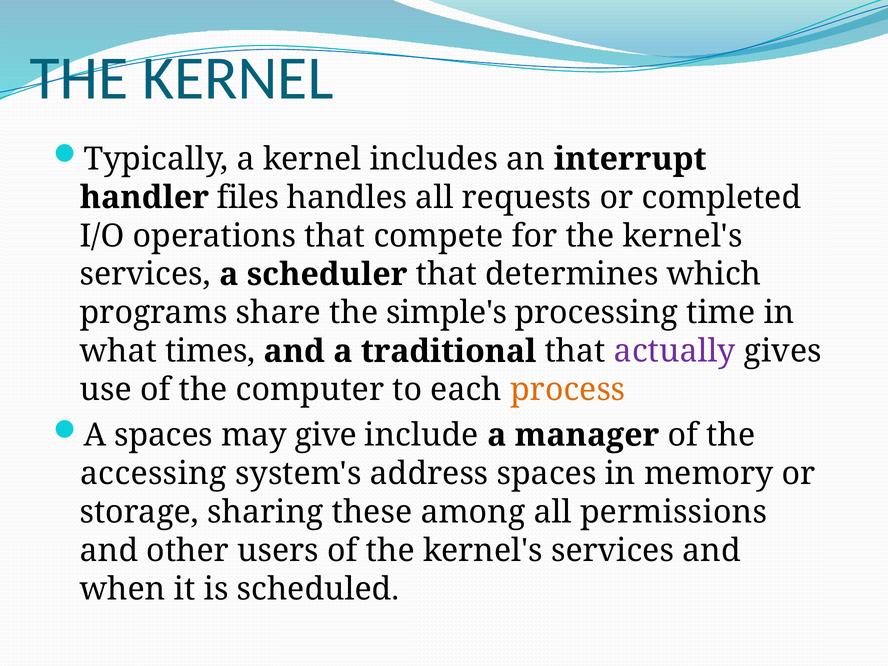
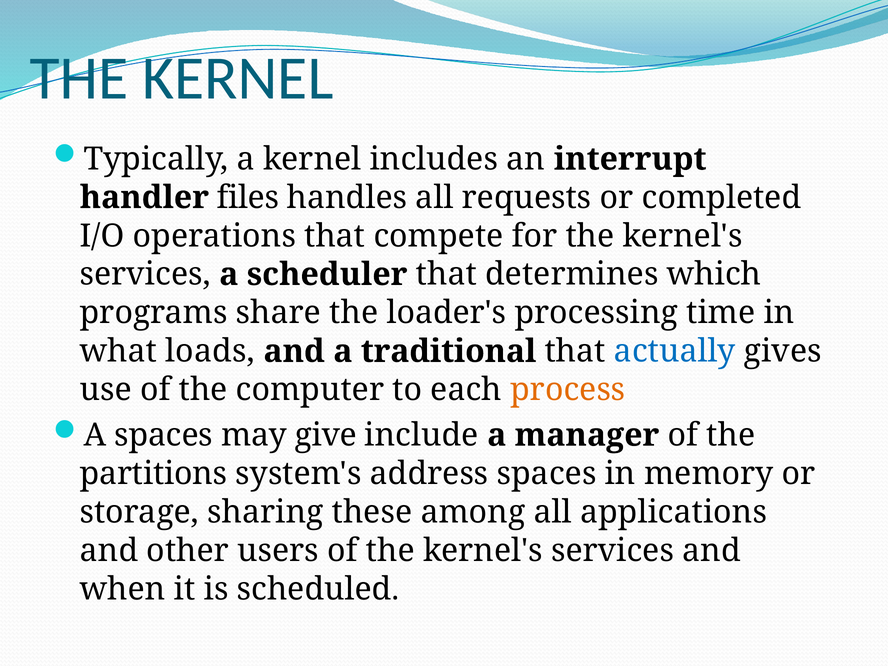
simple's: simple's -> loader's (447, 313)
times: times -> loads (210, 351)
actually colour: purple -> blue (675, 351)
accessing: accessing -> partitions (154, 474)
permissions: permissions -> applications (674, 512)
